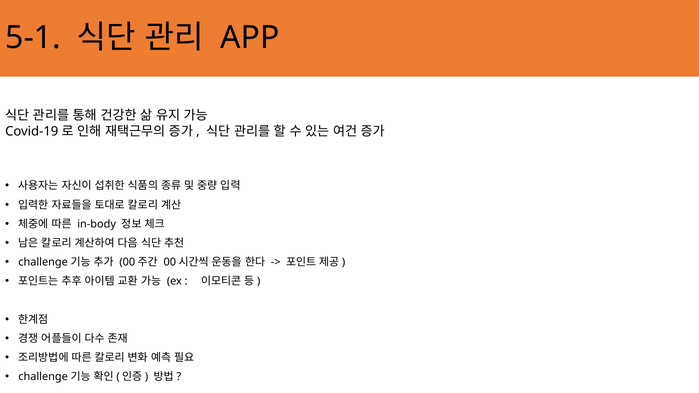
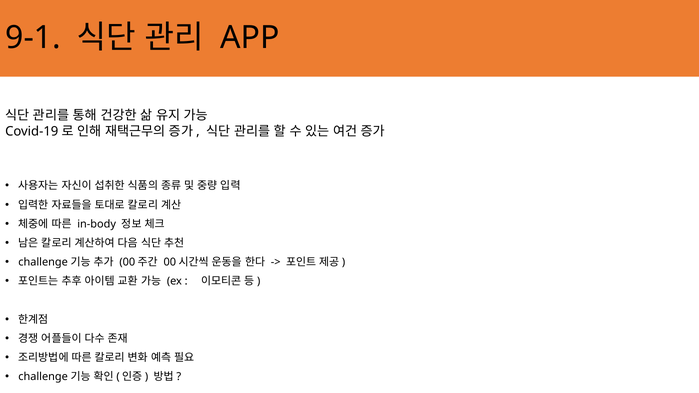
5-1: 5-1 -> 9-1 (33, 38)
